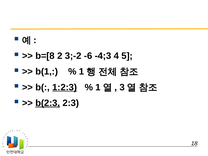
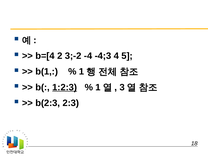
b=[8: b=[8 -> b=[4 (45, 56)
-6: -6 -> -4 (88, 56)
b(2:3 underline: present -> none (48, 103)
